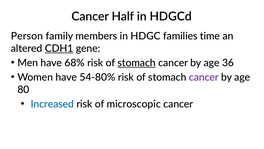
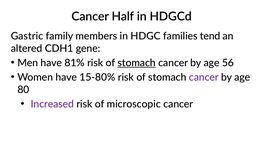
Person: Person -> Gastric (27, 36)
time: time -> tend (210, 36)
CDH1 underline: present -> none (59, 48)
68%: 68% -> 81% (75, 63)
36: 36 -> 56 (228, 63)
54-80%: 54-80% -> 15-80% (97, 77)
Increased colour: blue -> purple (52, 104)
